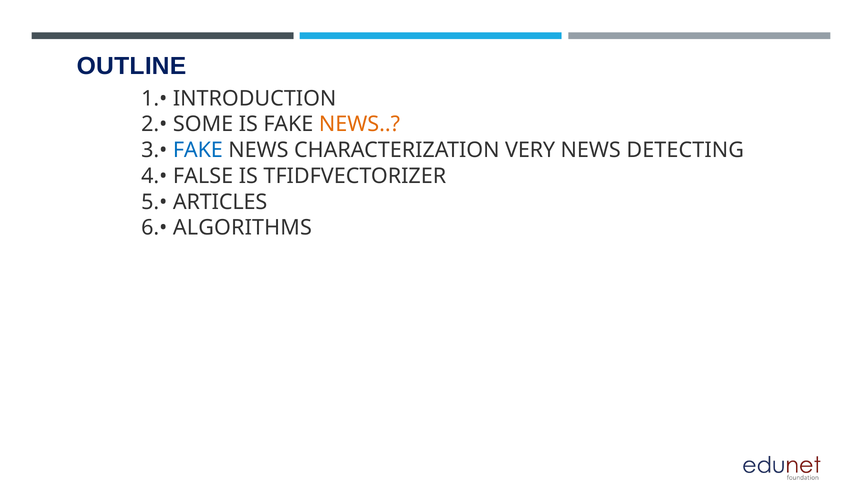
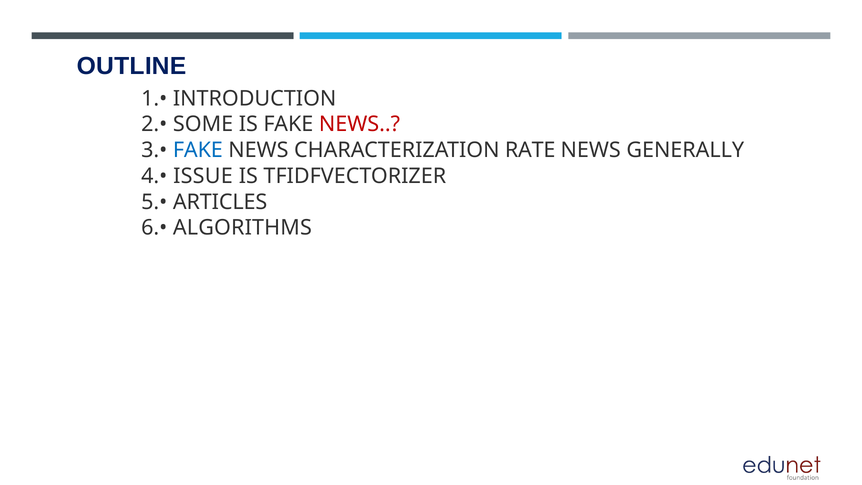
NEWS colour: orange -> red (359, 124)
VERY: VERY -> RATE (530, 150)
DETECTING: DETECTING -> GENERALLY (685, 150)
FALSE: FALSE -> ISSUE (203, 176)
